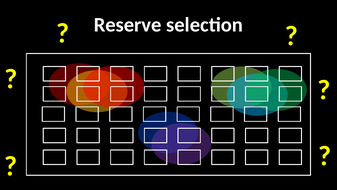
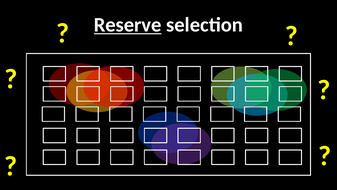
Reserve underline: none -> present (128, 25)
